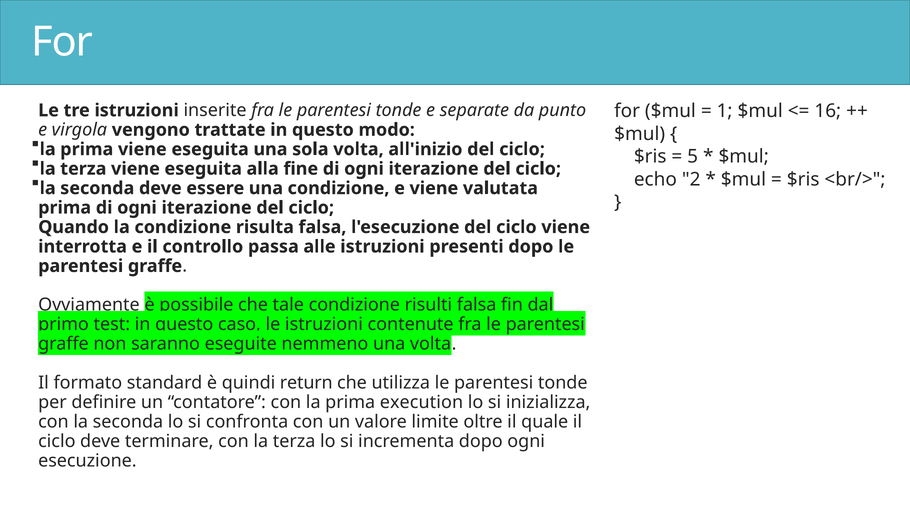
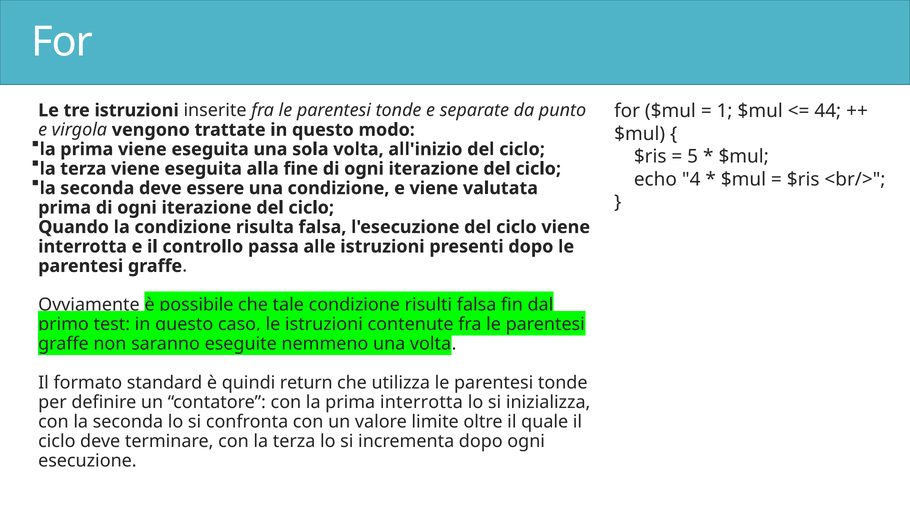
16: 16 -> 44 (828, 111)
2: 2 -> 4 (691, 179)
prima execution: execution -> interrotta (421, 402)
